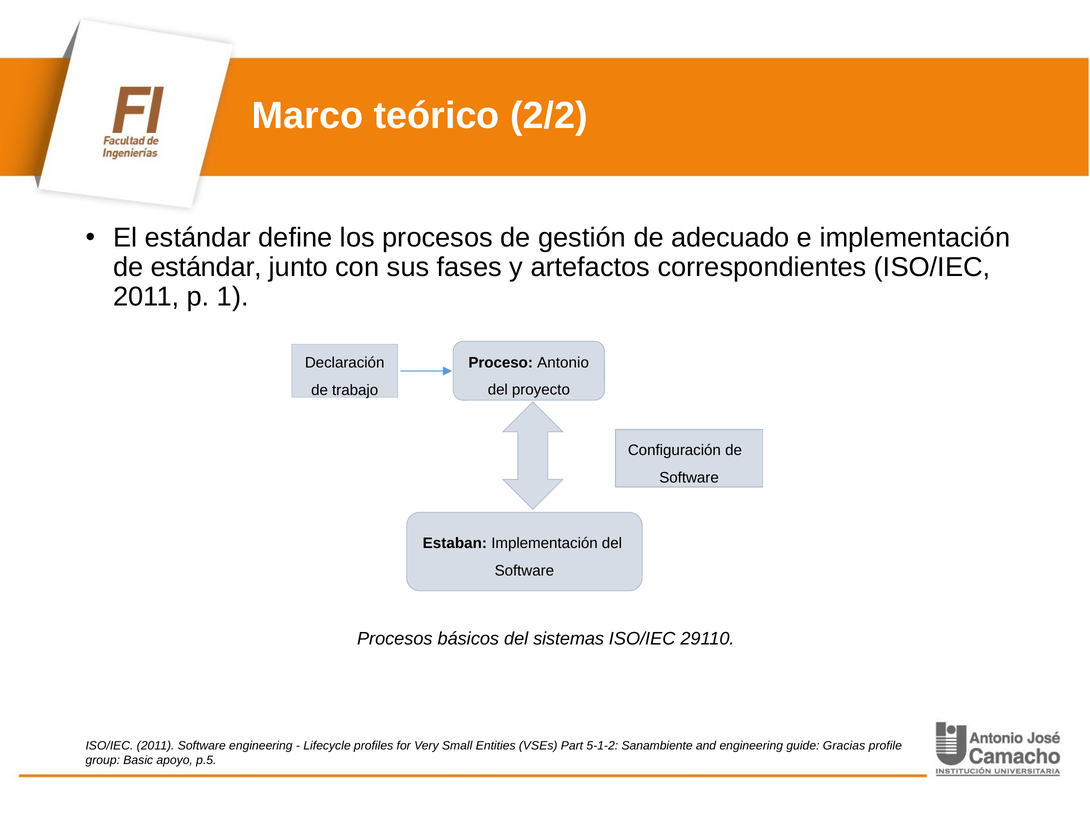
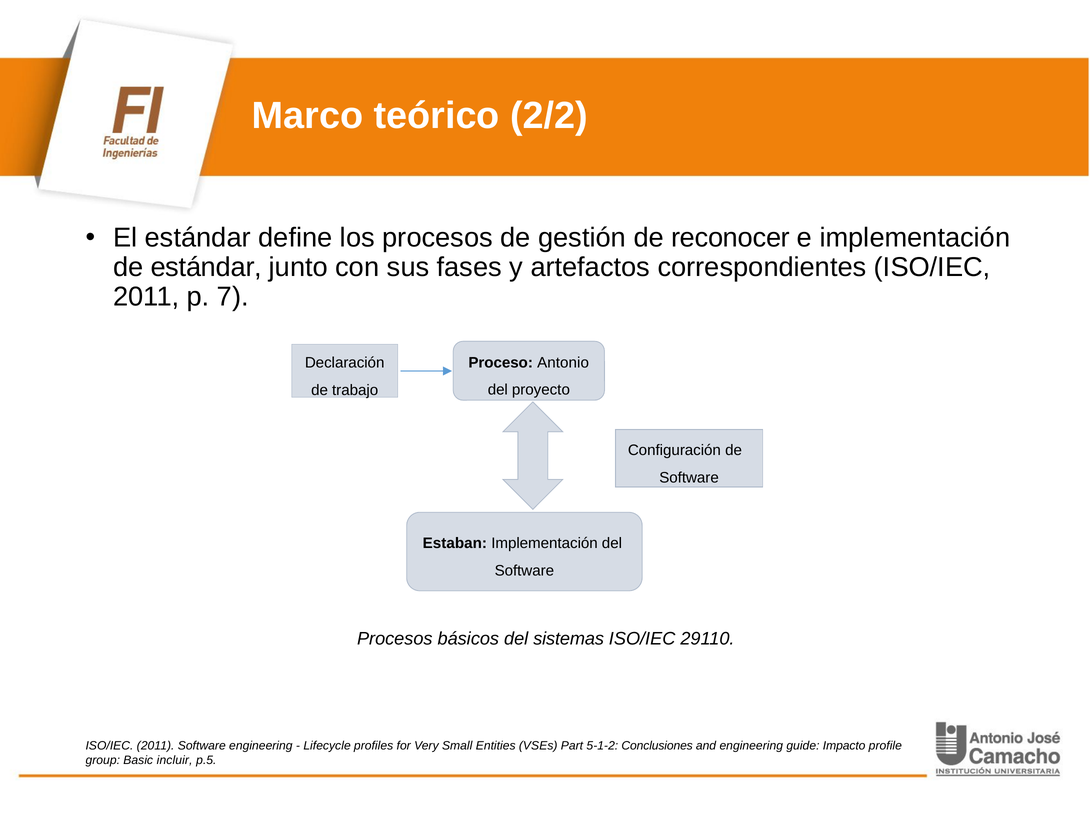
adecuado: adecuado -> reconocer (731, 238)
1: 1 -> 7 (233, 297)
Sanambiente: Sanambiente -> Conclusiones (657, 745)
Gracias: Gracias -> Impacto (844, 745)
apoyo: apoyo -> incluir (175, 760)
